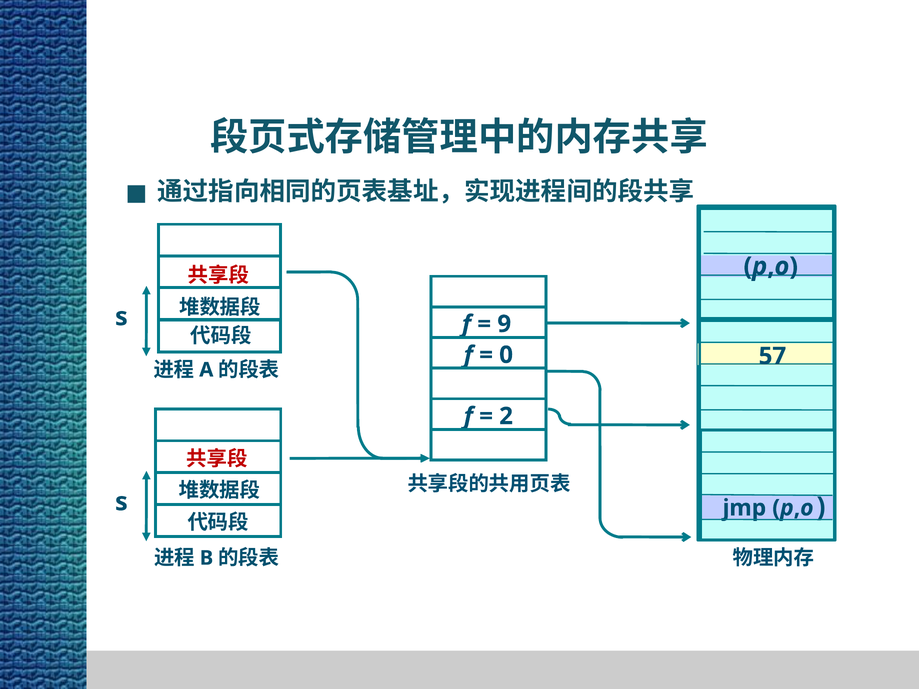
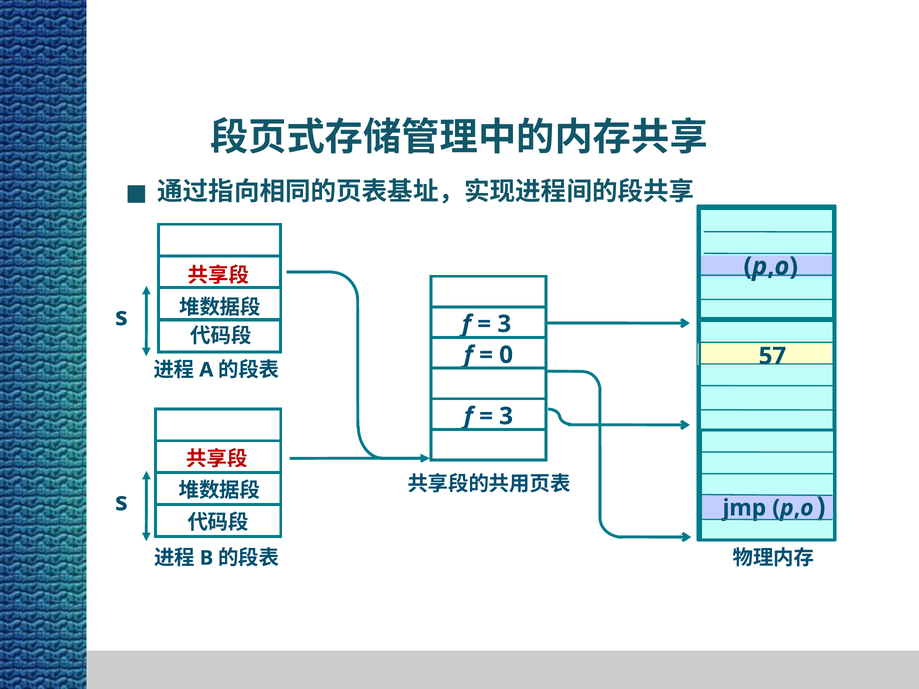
9: 9 -> 3 (504, 324)
2: 2 -> 3 (506, 416)
